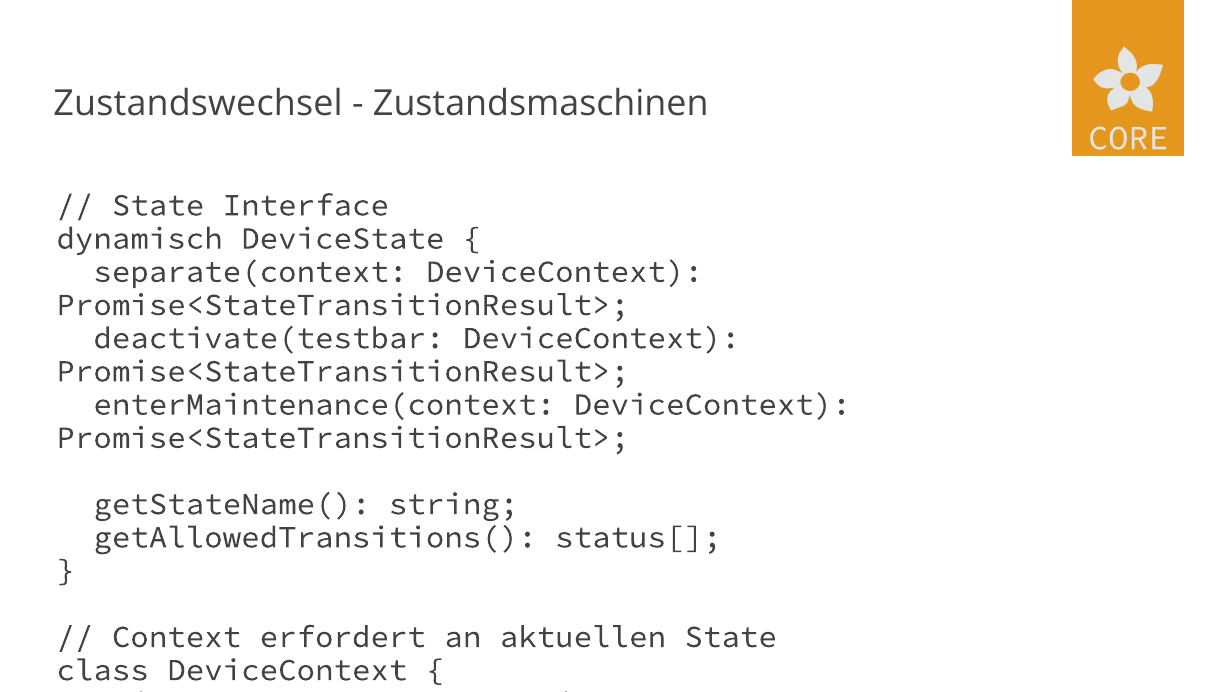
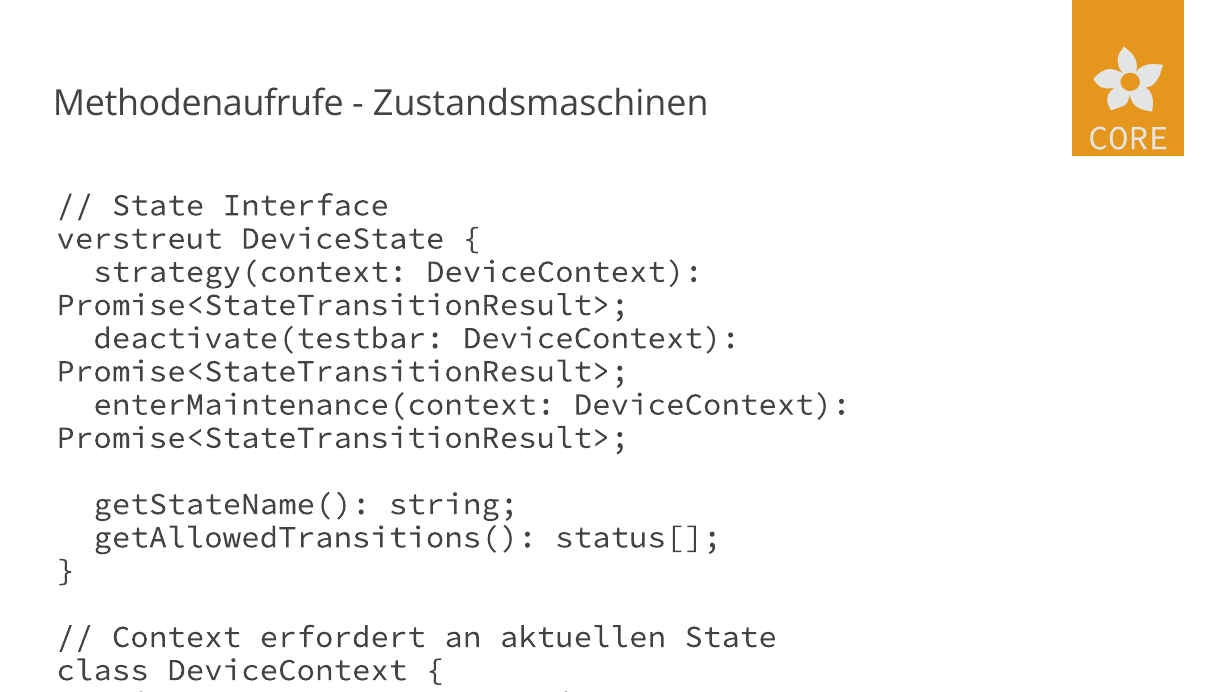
Zustandswechsel: Zustandswechsel -> Methodenaufrufe (198, 104)
dynamisch: dynamisch -> verstreut (140, 239)
separate(context: separate(context -> strategy(context (250, 272)
